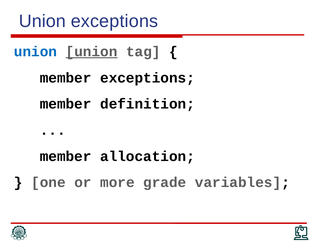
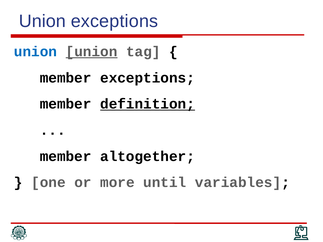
definition underline: none -> present (148, 104)
allocation: allocation -> altogether (148, 156)
grade: grade -> until (165, 183)
